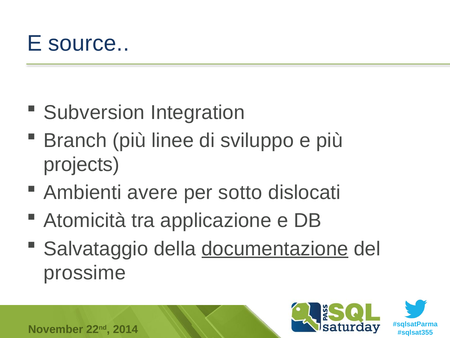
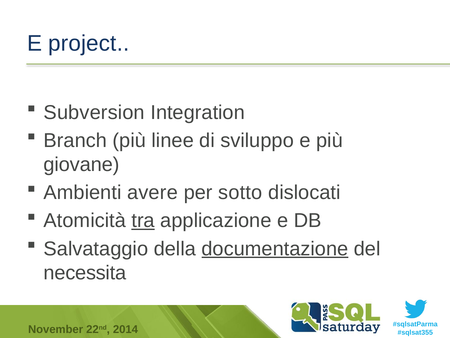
source: source -> project (89, 43)
projects: projects -> giovane (82, 164)
tra underline: none -> present (143, 220)
prossime: prossime -> necessita (85, 272)
